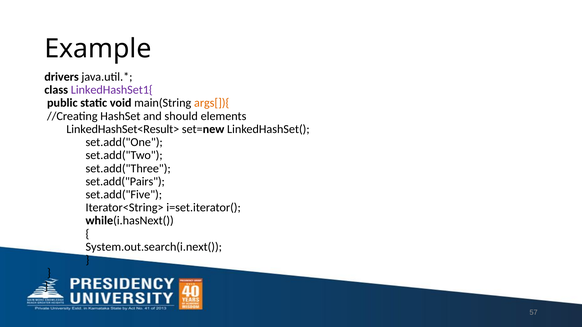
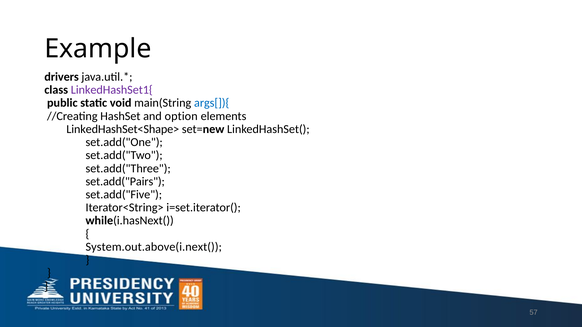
args[]){ colour: orange -> blue (212, 103)
should: should -> option (181, 116)
LinkedHashSet<Result>: LinkedHashSet<Result> -> LinkedHashSet<Shape> (123, 129)
System.out.search(i.next(: System.out.search(i.next( -> System.out.above(i.next( (154, 247)
